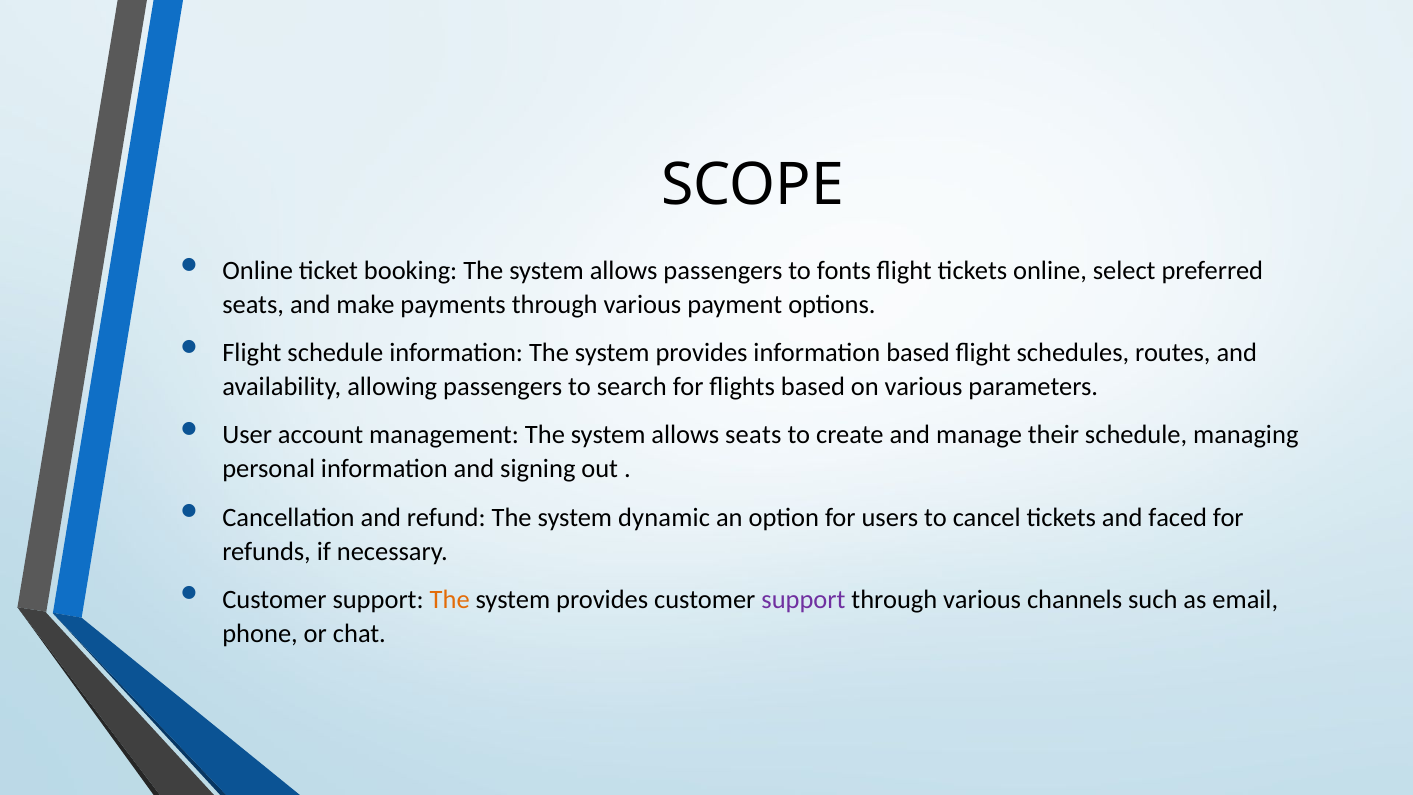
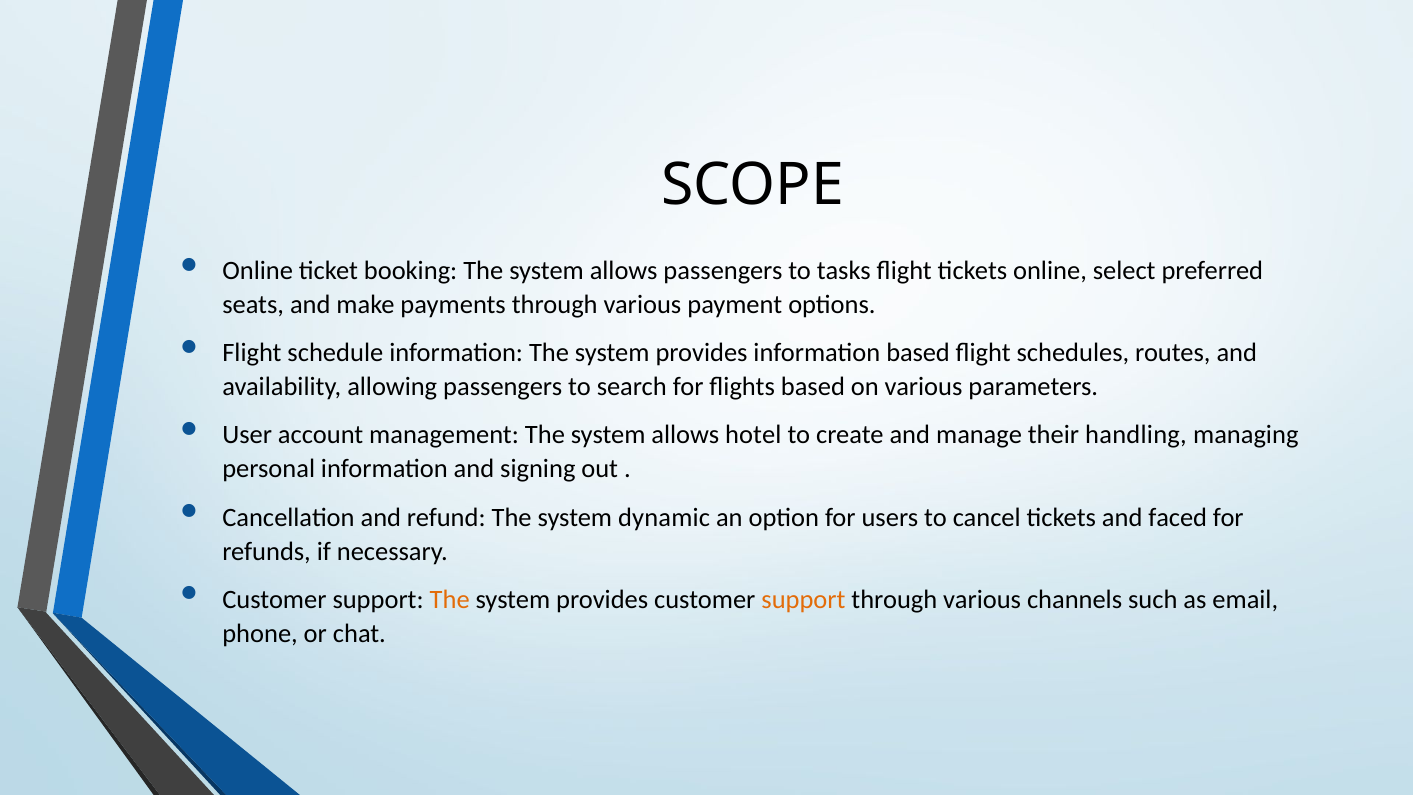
fonts: fonts -> tasks (844, 271)
allows seats: seats -> hotel (753, 435)
their schedule: schedule -> handling (1136, 435)
support colour: purple -> orange (803, 599)
